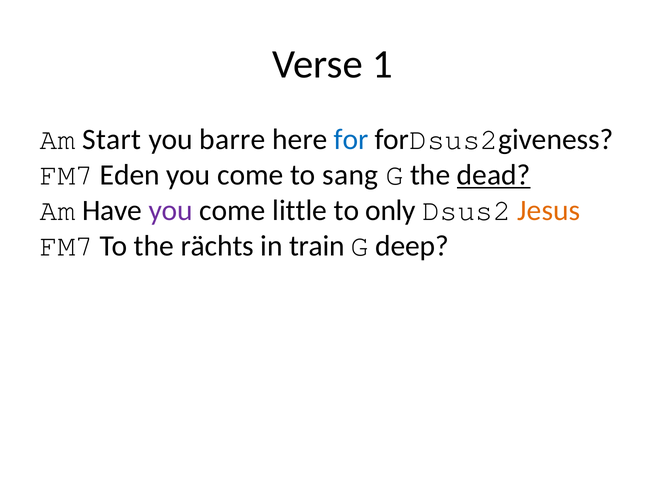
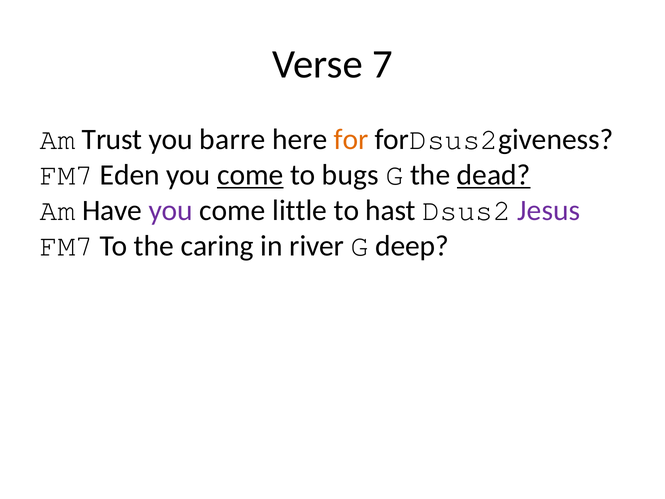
1: 1 -> 7 (382, 64)
Start: Start -> Trust (112, 140)
for colour: blue -> orange (351, 140)
come underline: none -> present (250, 175)
sang: sang -> bugs (350, 175)
only: only -> hast (391, 210)
Jesus colour: orange -> purple (549, 210)
rächts: rächts -> caring (217, 246)
train: train -> river (317, 246)
